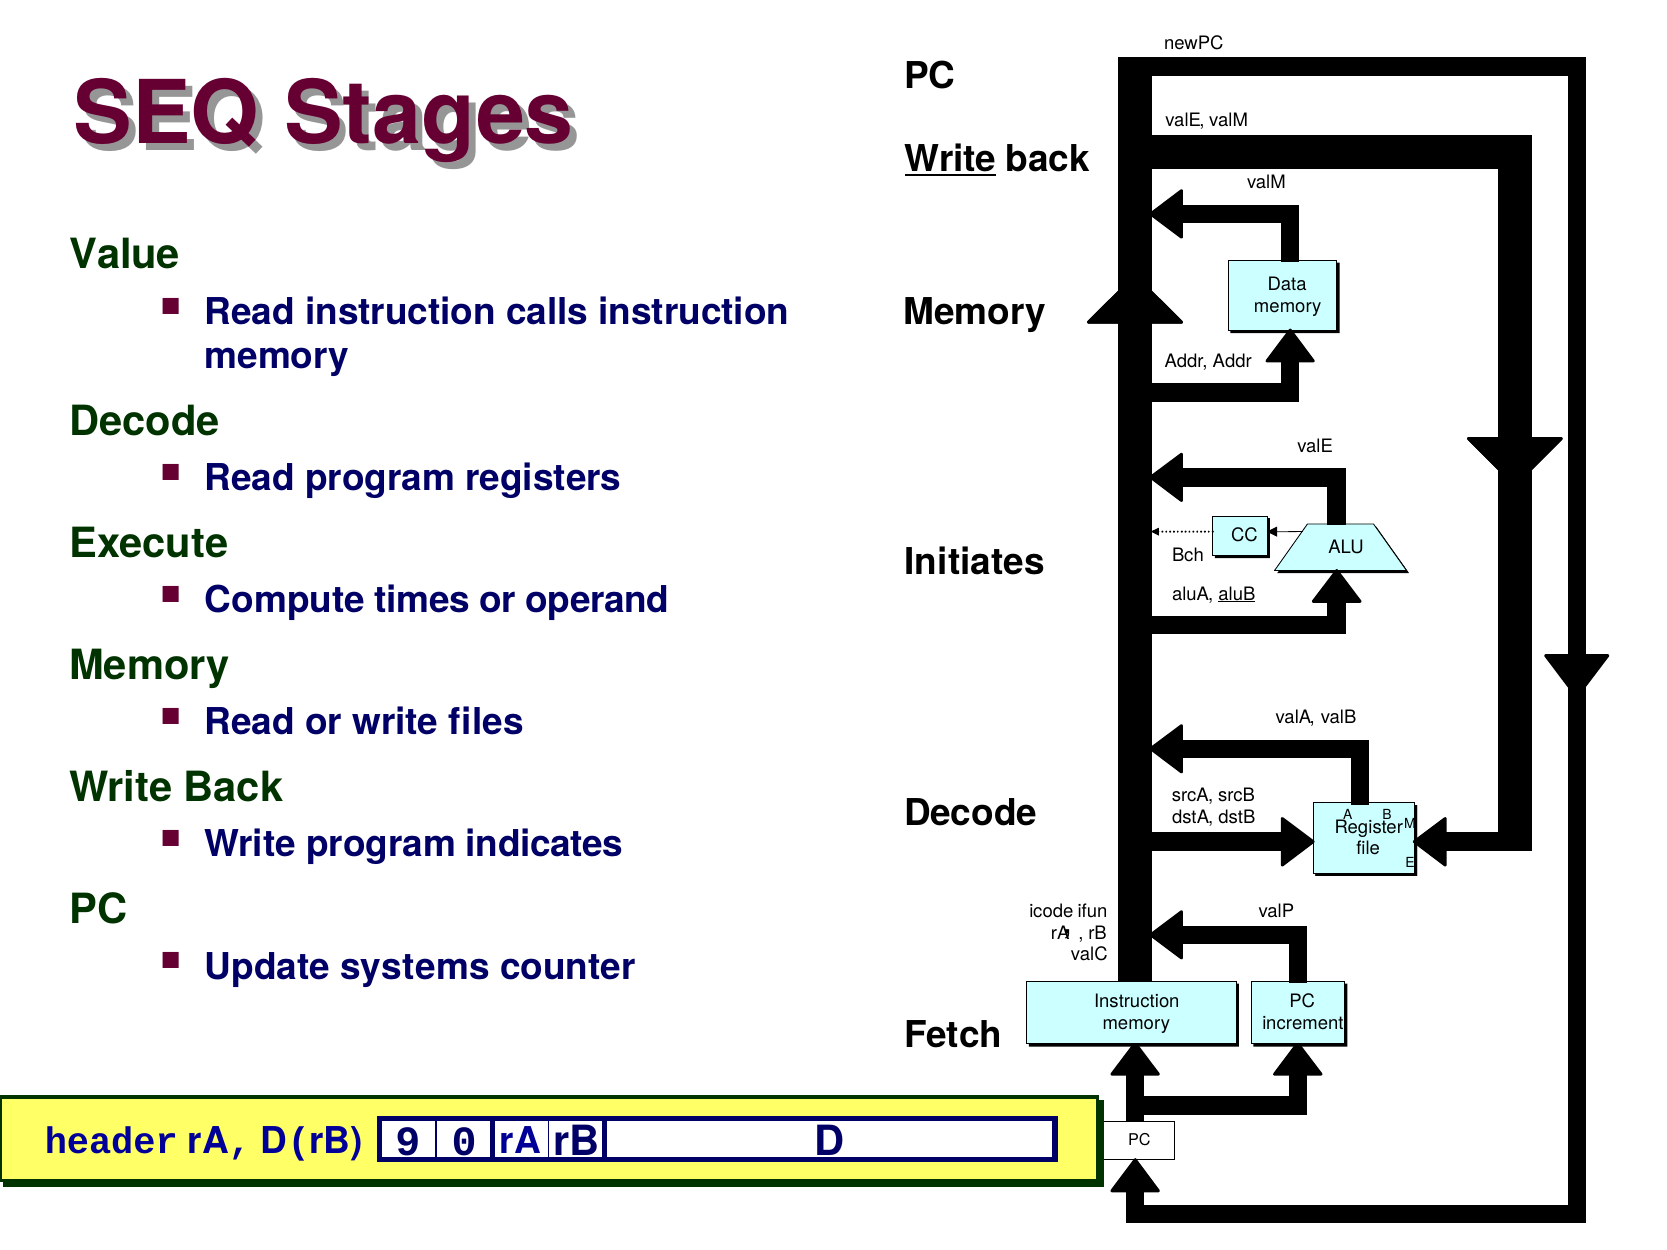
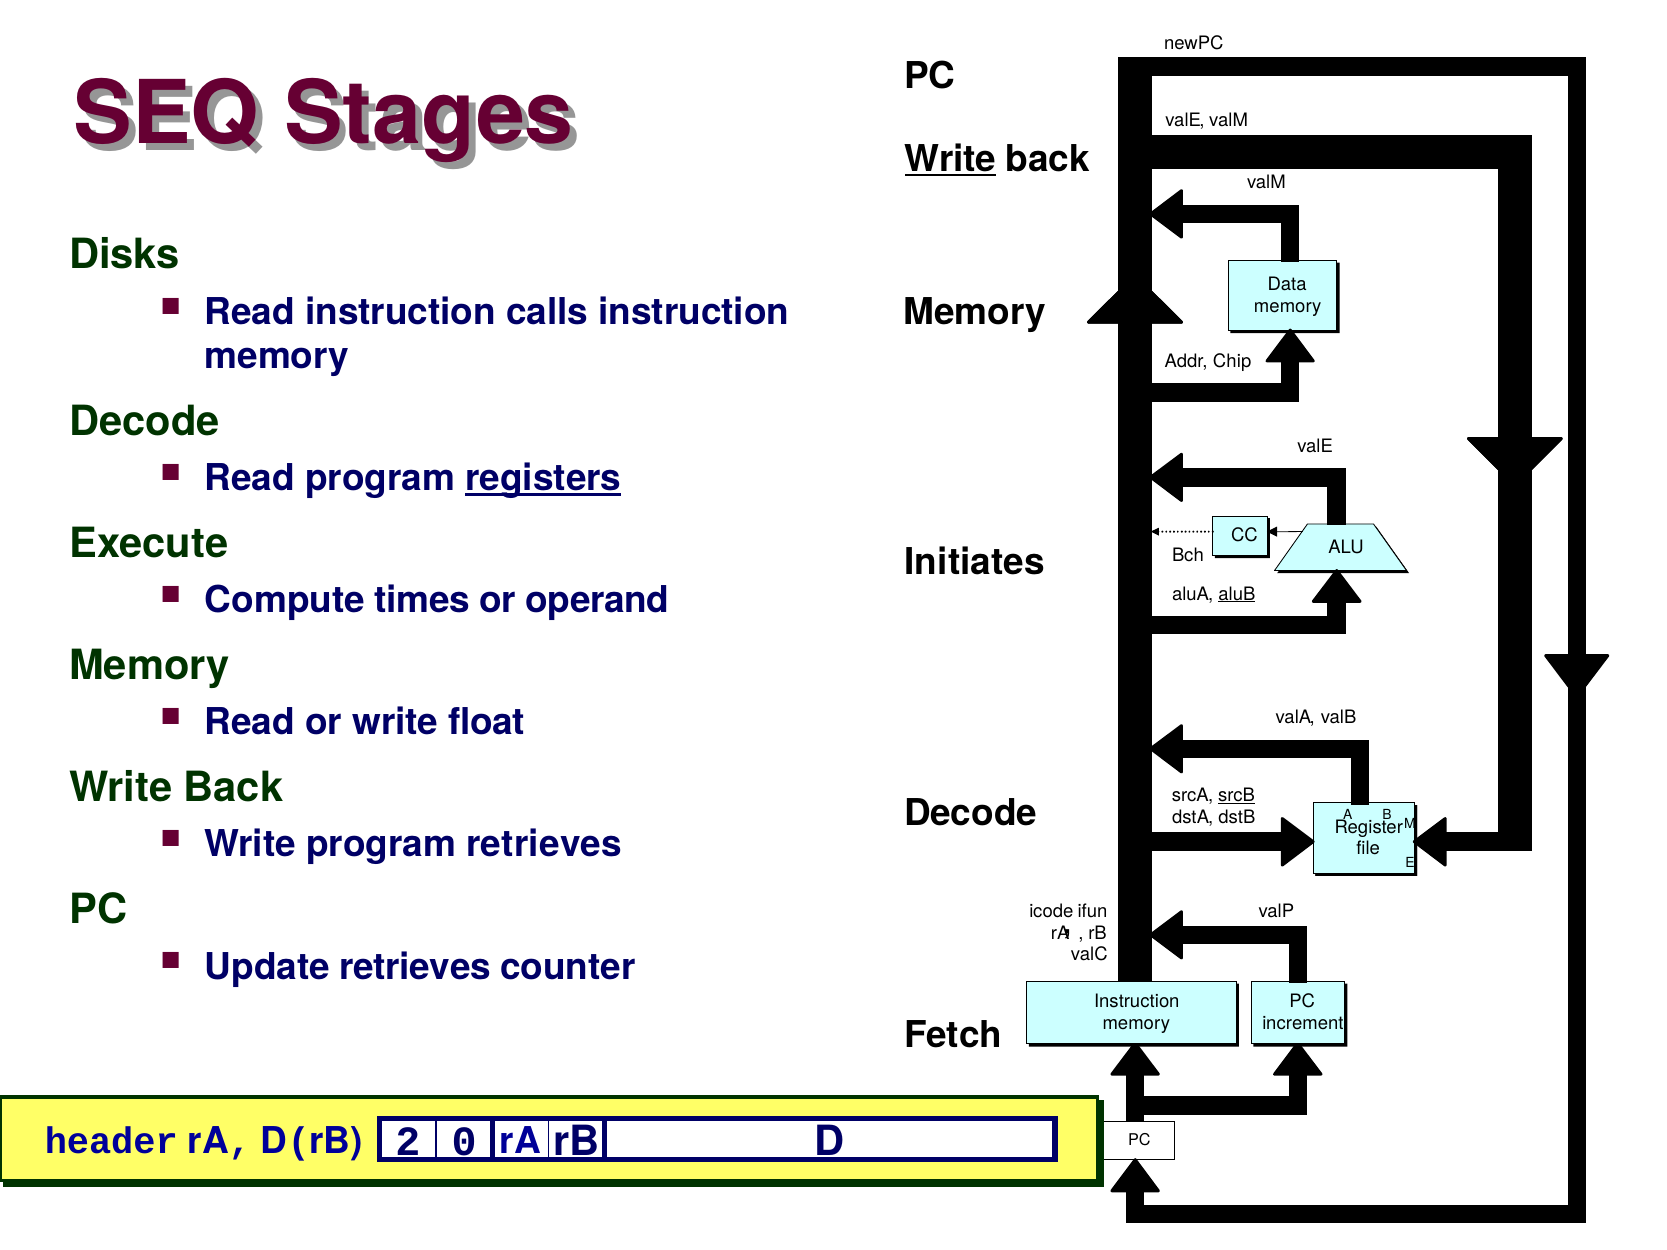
Value: Value -> Disks (125, 255)
Addr Addr: Addr -> Chip (1232, 361)
registers underline: none -> present (544, 479)
files: files -> float (487, 723)
srcB underline: none -> present (1237, 795)
program indicates: indicates -> retrieves (544, 845)
Update systems: systems -> retrieves (415, 967)
9: 9 -> 2 (408, 1142)
